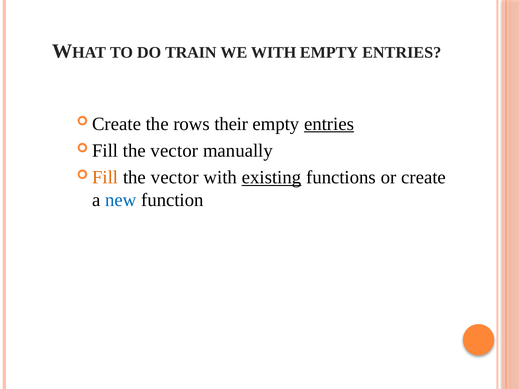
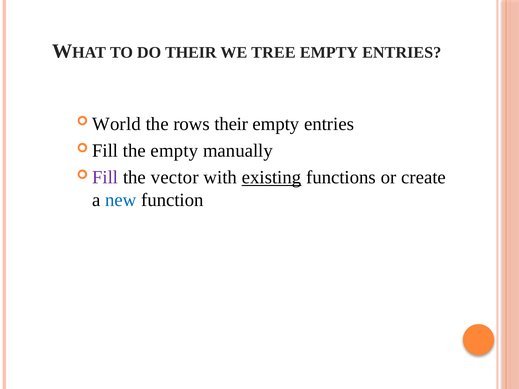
DO TRAIN: TRAIN -> THEIR (191, 53)
WE WITH: WITH -> TREE (273, 53)
Create: Create -> World (117, 124)
entries underline: present -> none (329, 124)
vector: vector -> empty (174, 151)
Fill colour: orange -> purple (105, 178)
